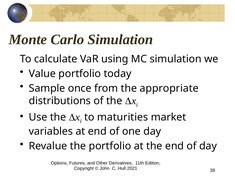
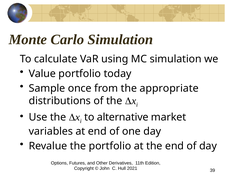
maturities: maturities -> alternative (123, 117)
